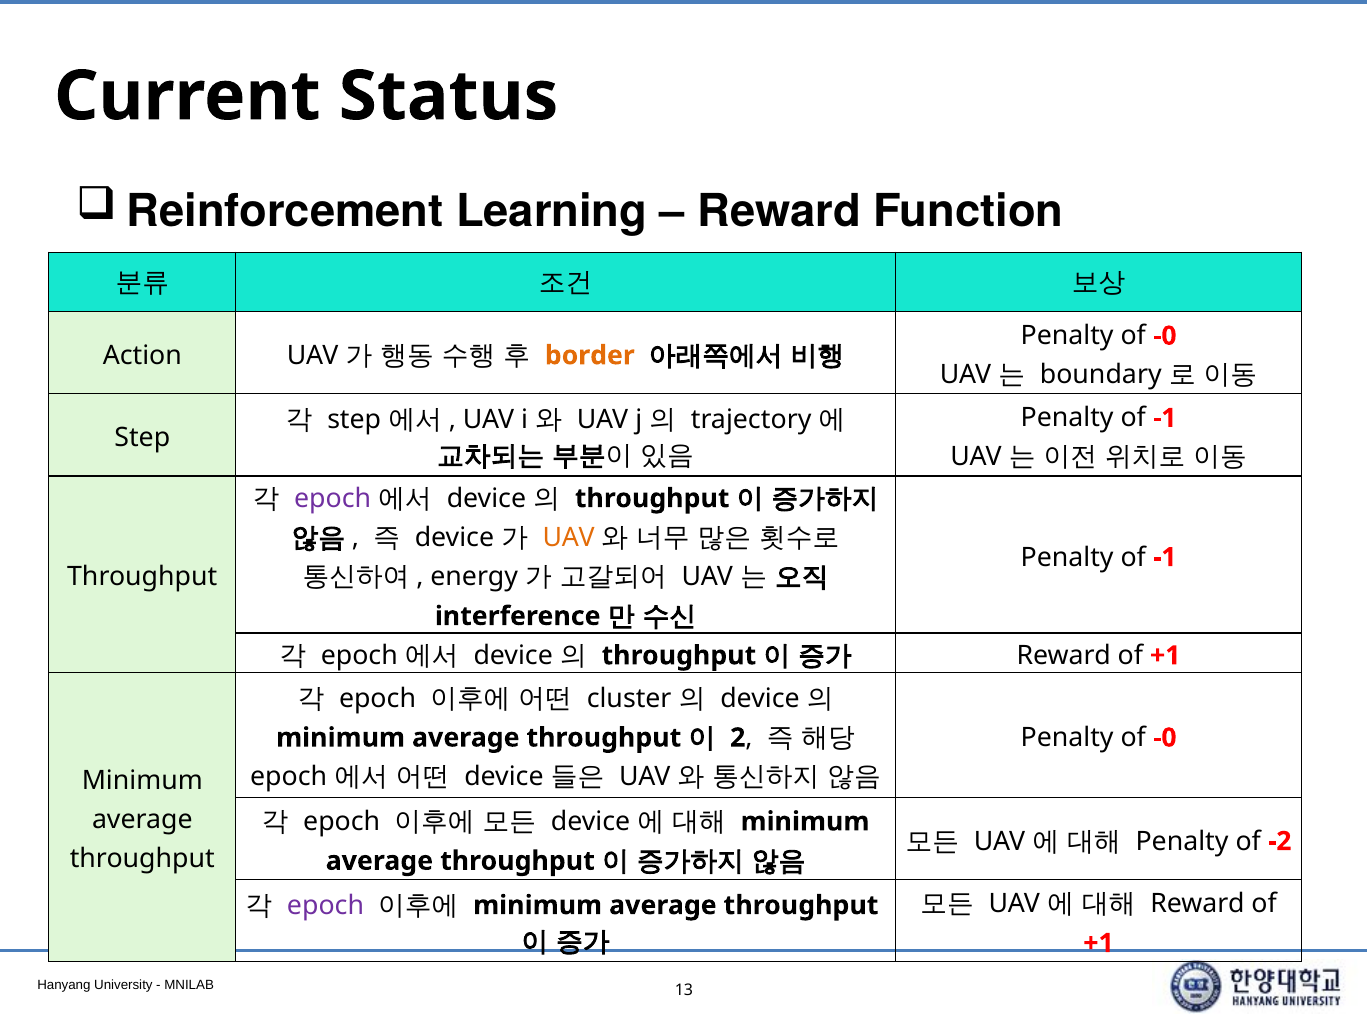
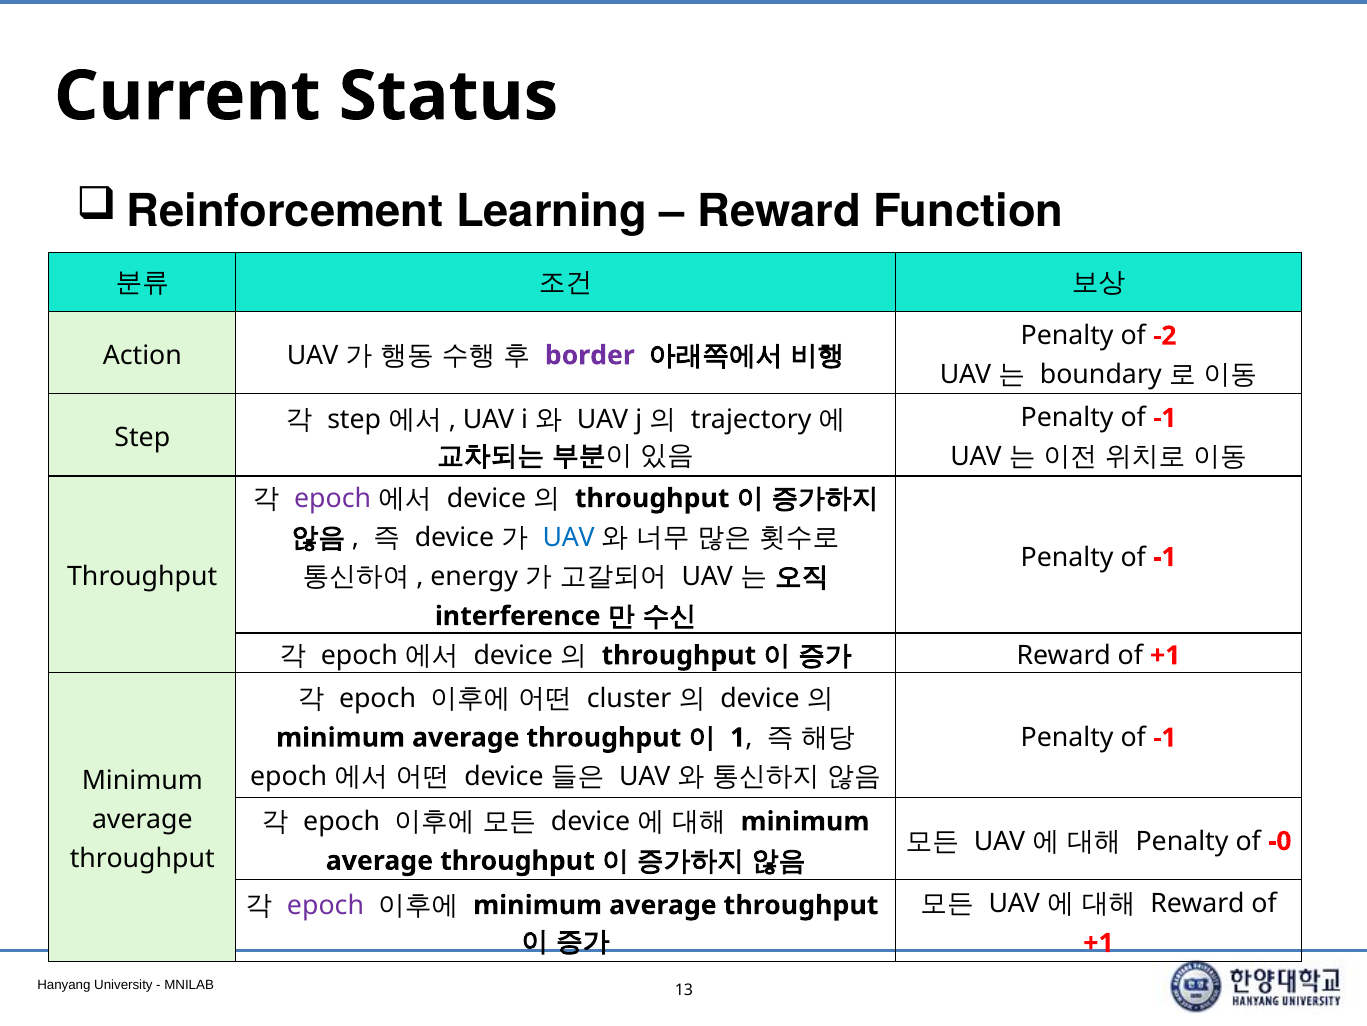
-0: -0 -> -2 (1165, 336)
border colour: orange -> purple (590, 355)
UAV colour: orange -> blue (569, 537)
-0: -0 -> -1 (1165, 737)
2: 2 -> 1 (738, 737)
-2: -2 -> -0 (1280, 841)
